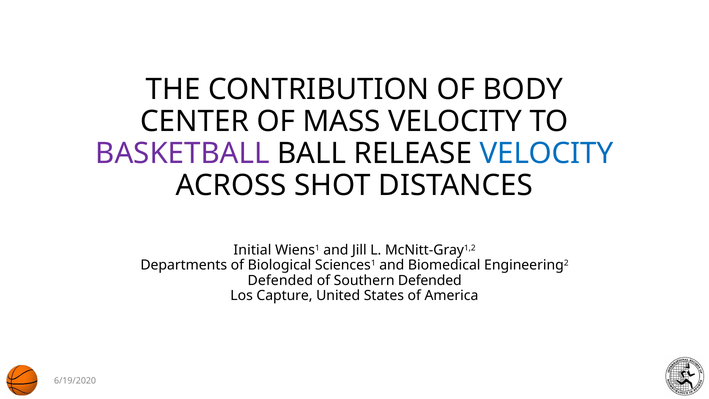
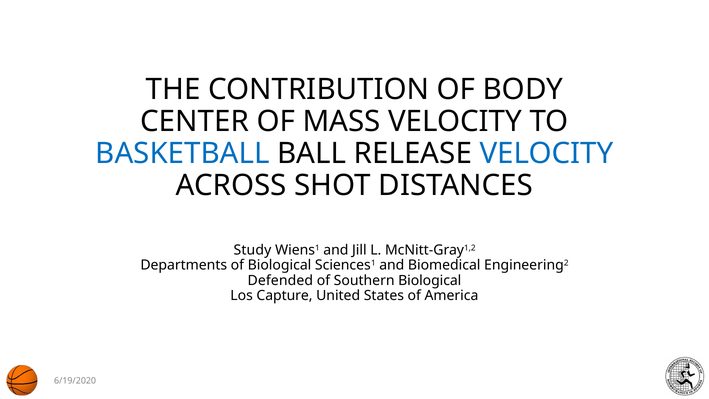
BASKETBALL colour: purple -> blue (183, 153)
Initial: Initial -> Study (252, 250)
Southern Defended: Defended -> Biological (430, 280)
